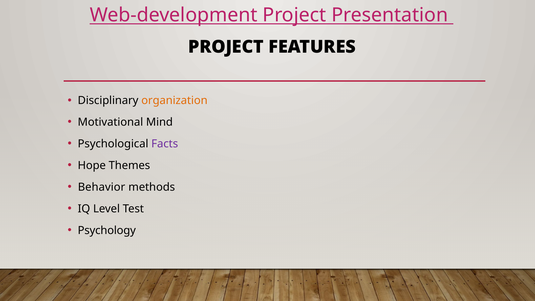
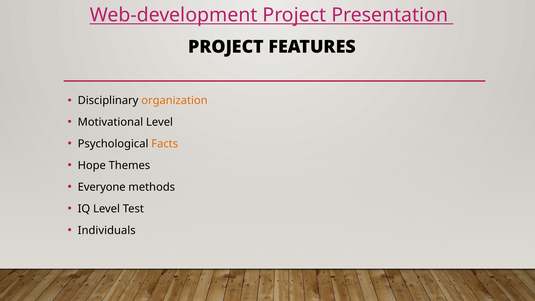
Motivational Mind: Mind -> Level (159, 122)
Facts colour: purple -> orange (165, 144)
Behavior: Behavior -> Everyone (102, 187)
Psychology: Psychology -> Individuals (107, 230)
